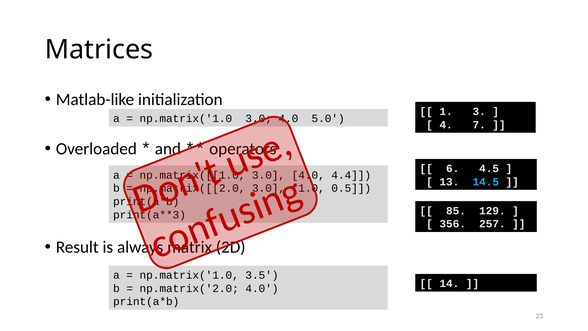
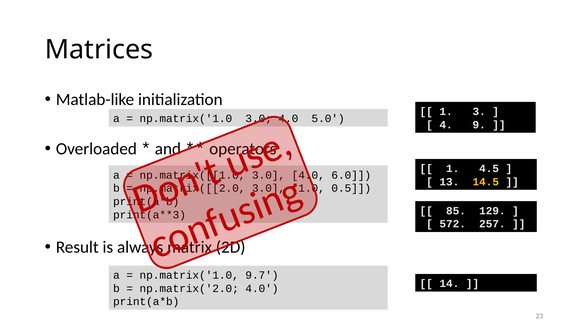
7: 7 -> 9 (479, 125)
6: 6 -> 1 (453, 168)
4.4: 4.4 -> 6.0 (351, 175)
14.5 colour: light blue -> yellow (486, 182)
356: 356 -> 572 (453, 224)
3.5: 3.5 -> 9.7 (262, 275)
